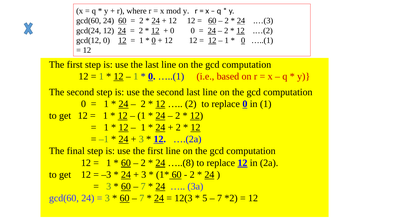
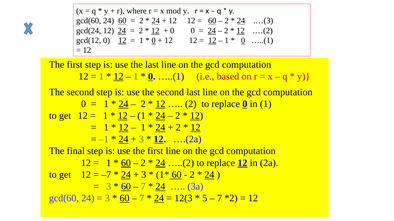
…..(8: …..(8 -> …..(2 (181, 163)
–3: –3 -> –7 (106, 175)
